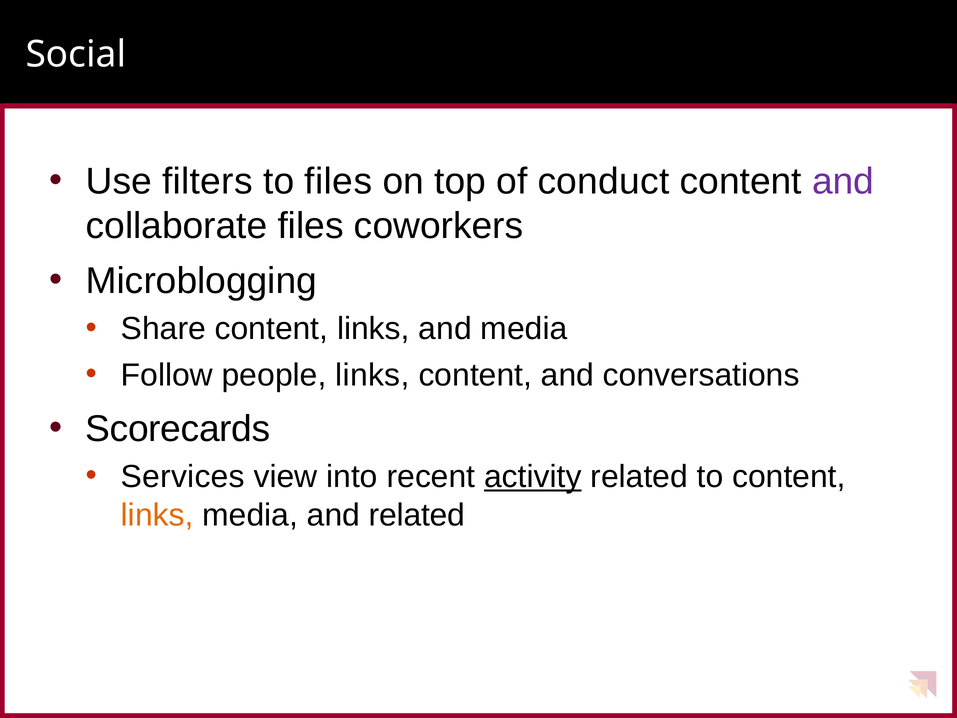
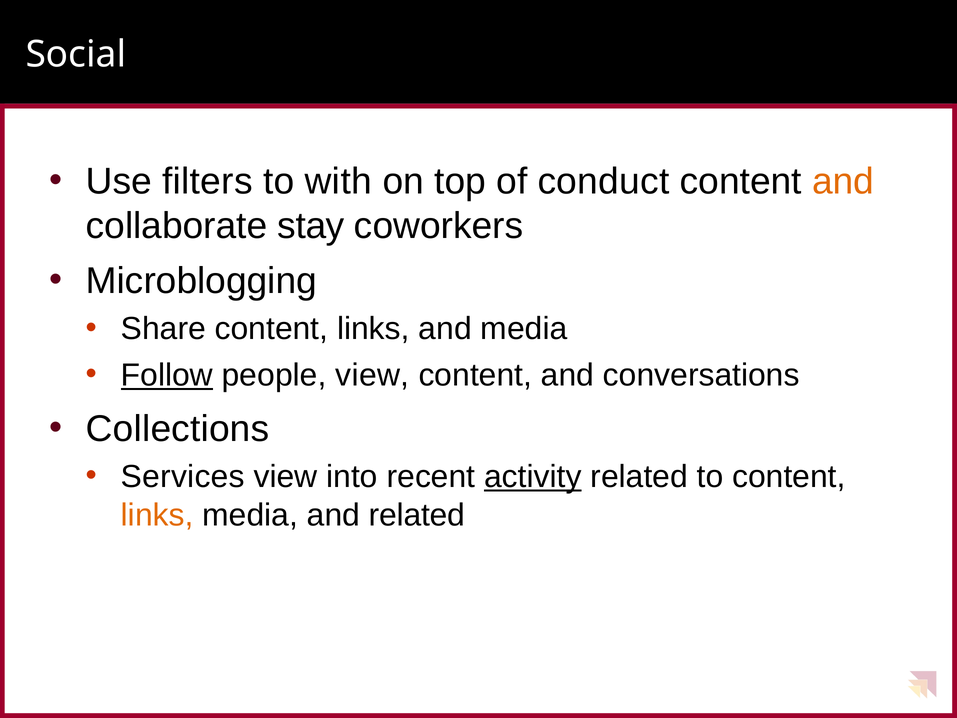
to files: files -> with (338, 181)
and colour: purple -> orange (843, 181)
collaborate files: files -> stay (311, 226)
Follow underline: none -> present (167, 375)
people links: links -> view (372, 375)
Scorecards: Scorecards -> Collections (178, 429)
